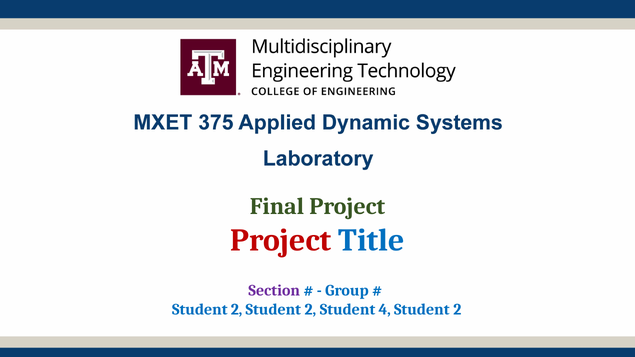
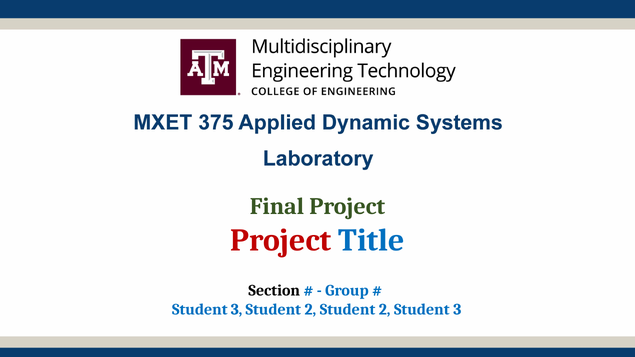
Section colour: purple -> black (274, 291)
2: 2 -> 3 (237, 310)
2 Student 4: 4 -> 2 (385, 310)
2: 2 -> 3 (457, 310)
